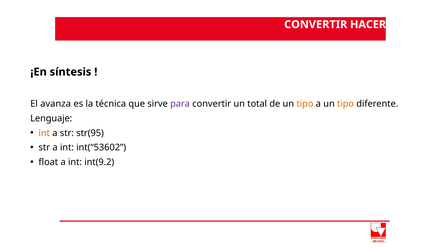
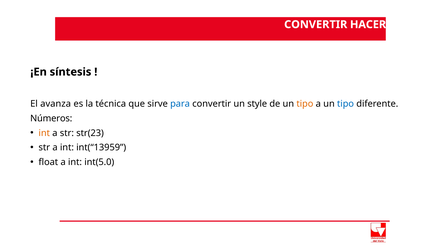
para colour: purple -> blue (180, 104)
total: total -> style (257, 104)
tipo colour: orange -> blue (346, 104)
Lenguaje: Lenguaje -> Números (51, 118)
str(95: str(95 -> str(23 (90, 133)
int(“53602: int(“53602 -> int(“13959 (101, 148)
int(9.2: int(9.2 -> int(5.0 (99, 162)
